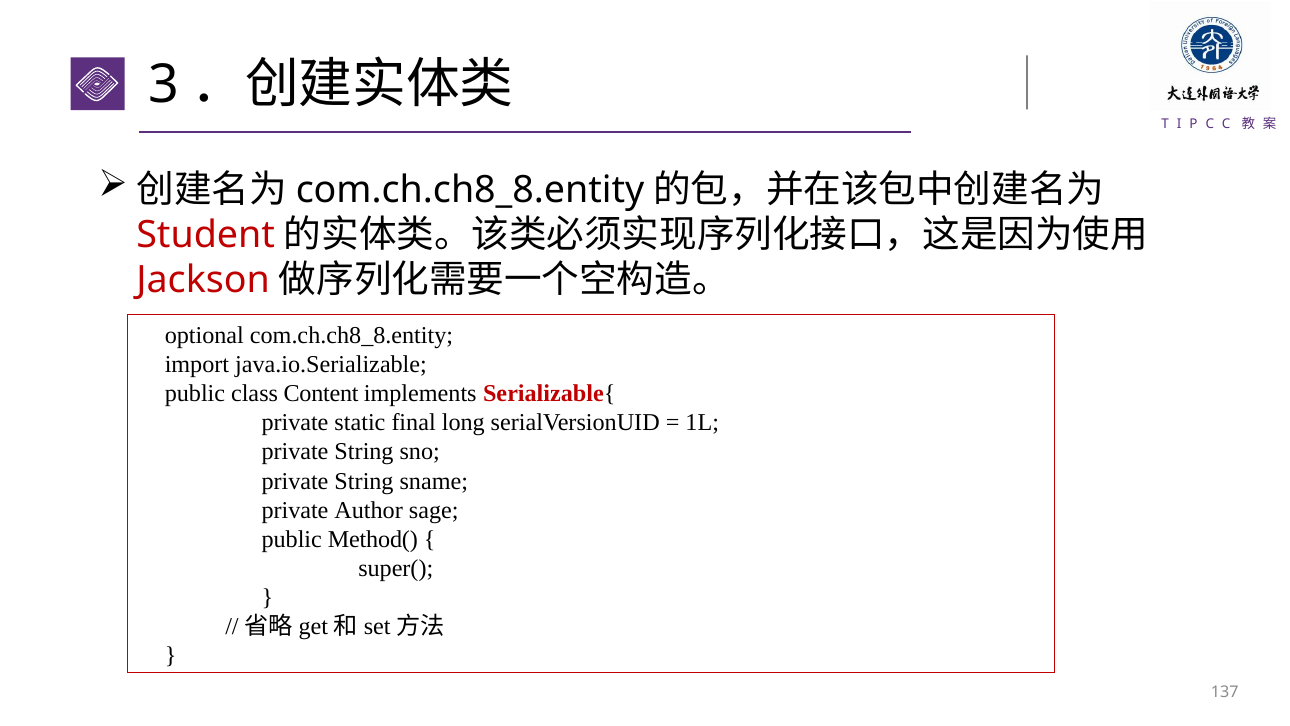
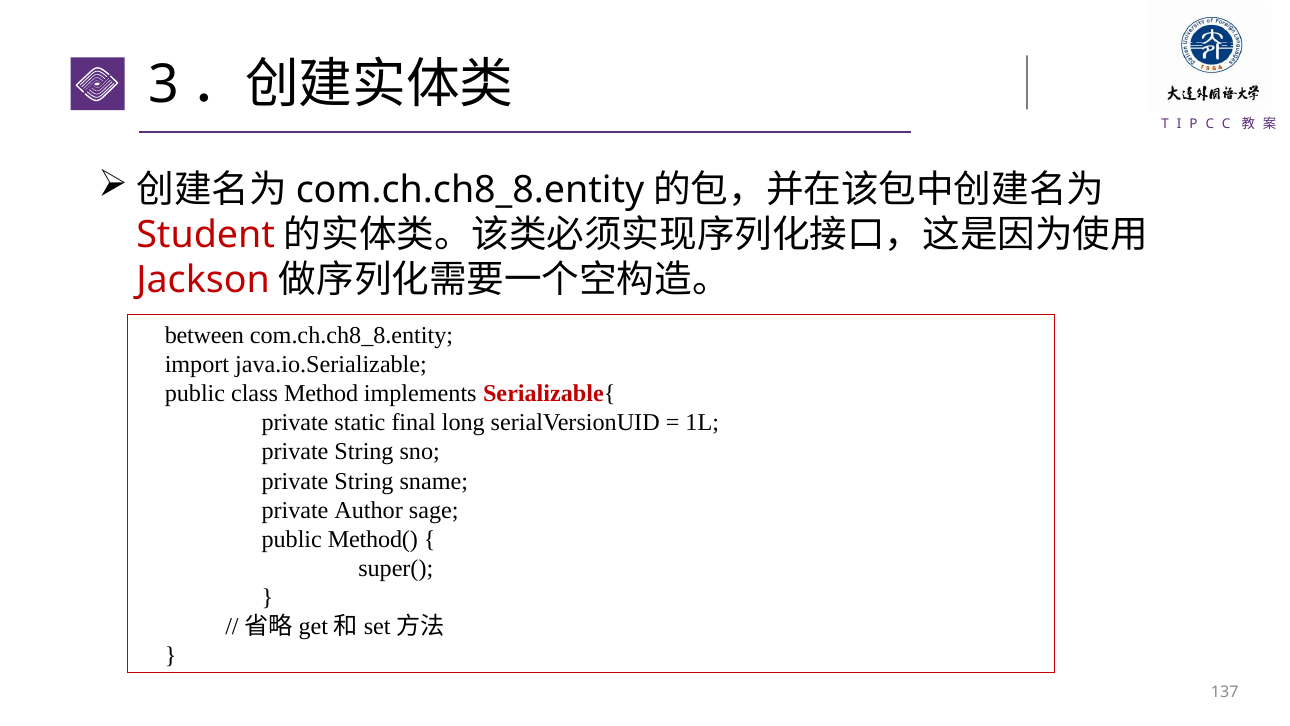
optional: optional -> between (204, 336)
Content: Content -> Method (321, 394)
